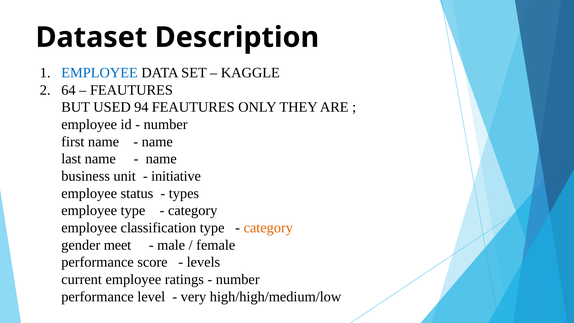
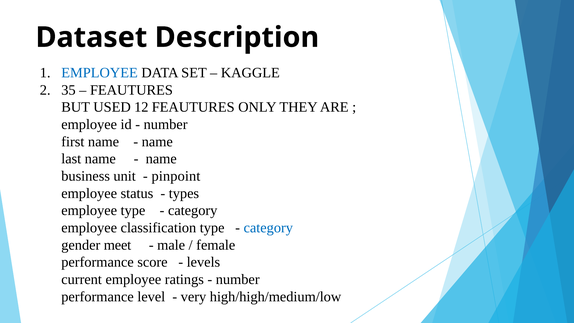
64: 64 -> 35 (68, 90)
94: 94 -> 12 (141, 107)
initiative: initiative -> pinpoint (176, 176)
category colour: orange -> blue (268, 228)
